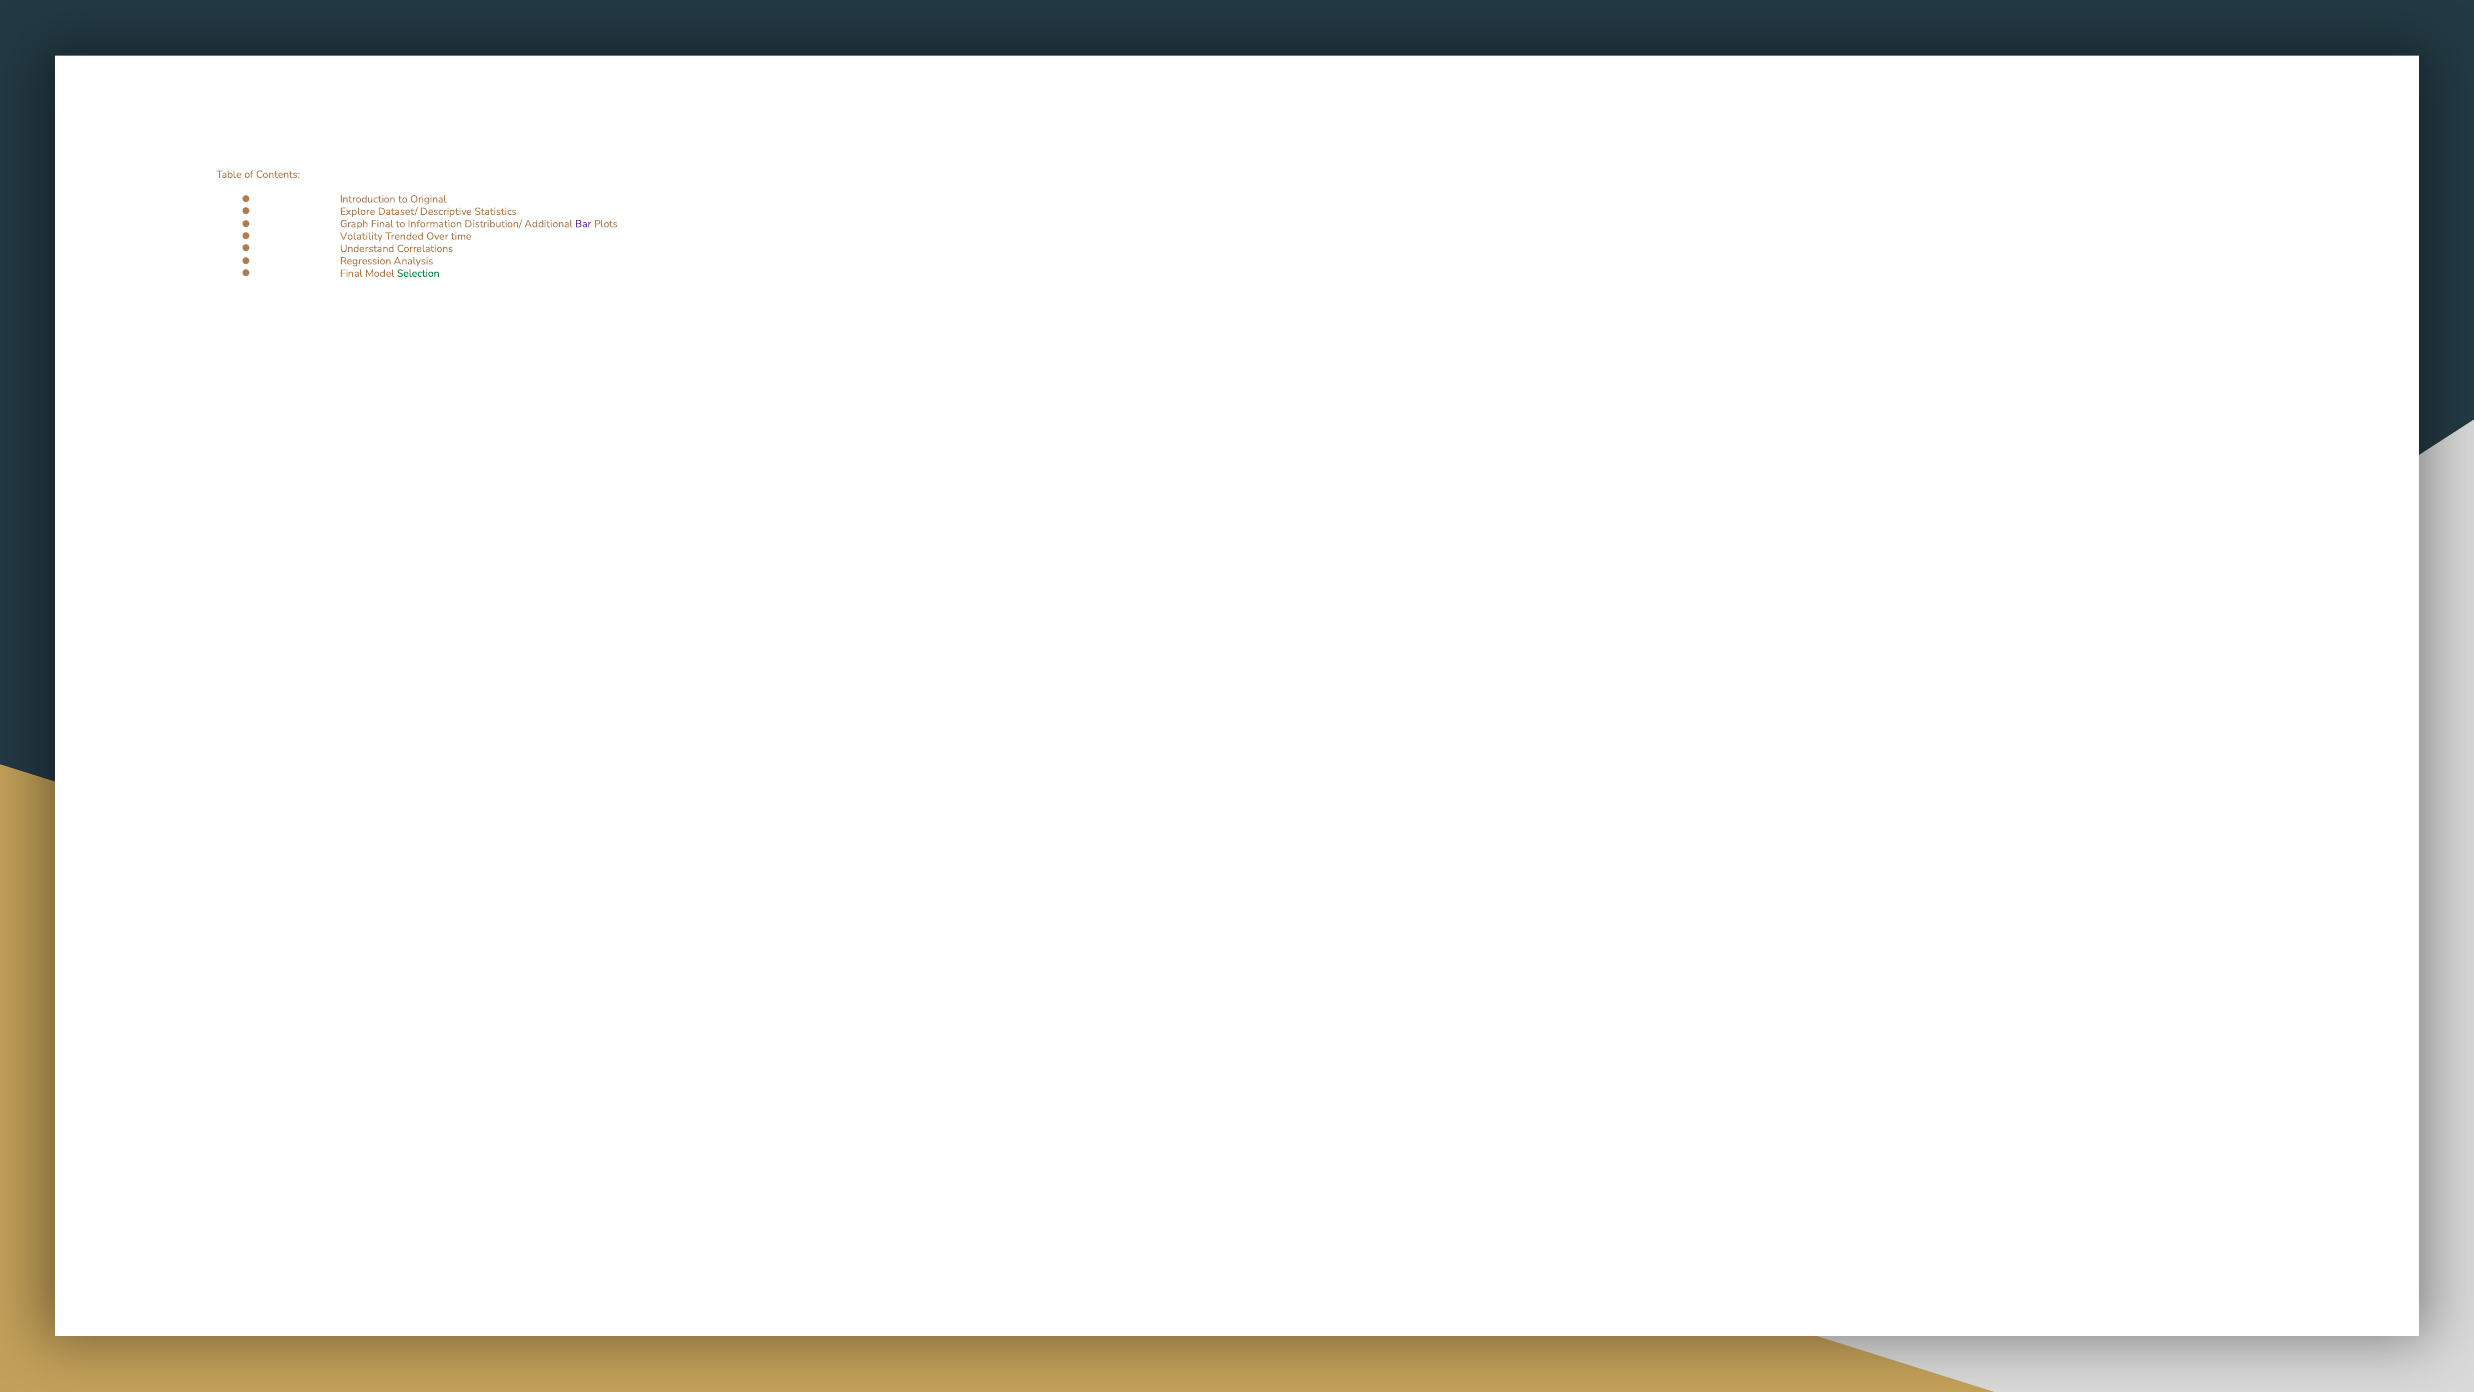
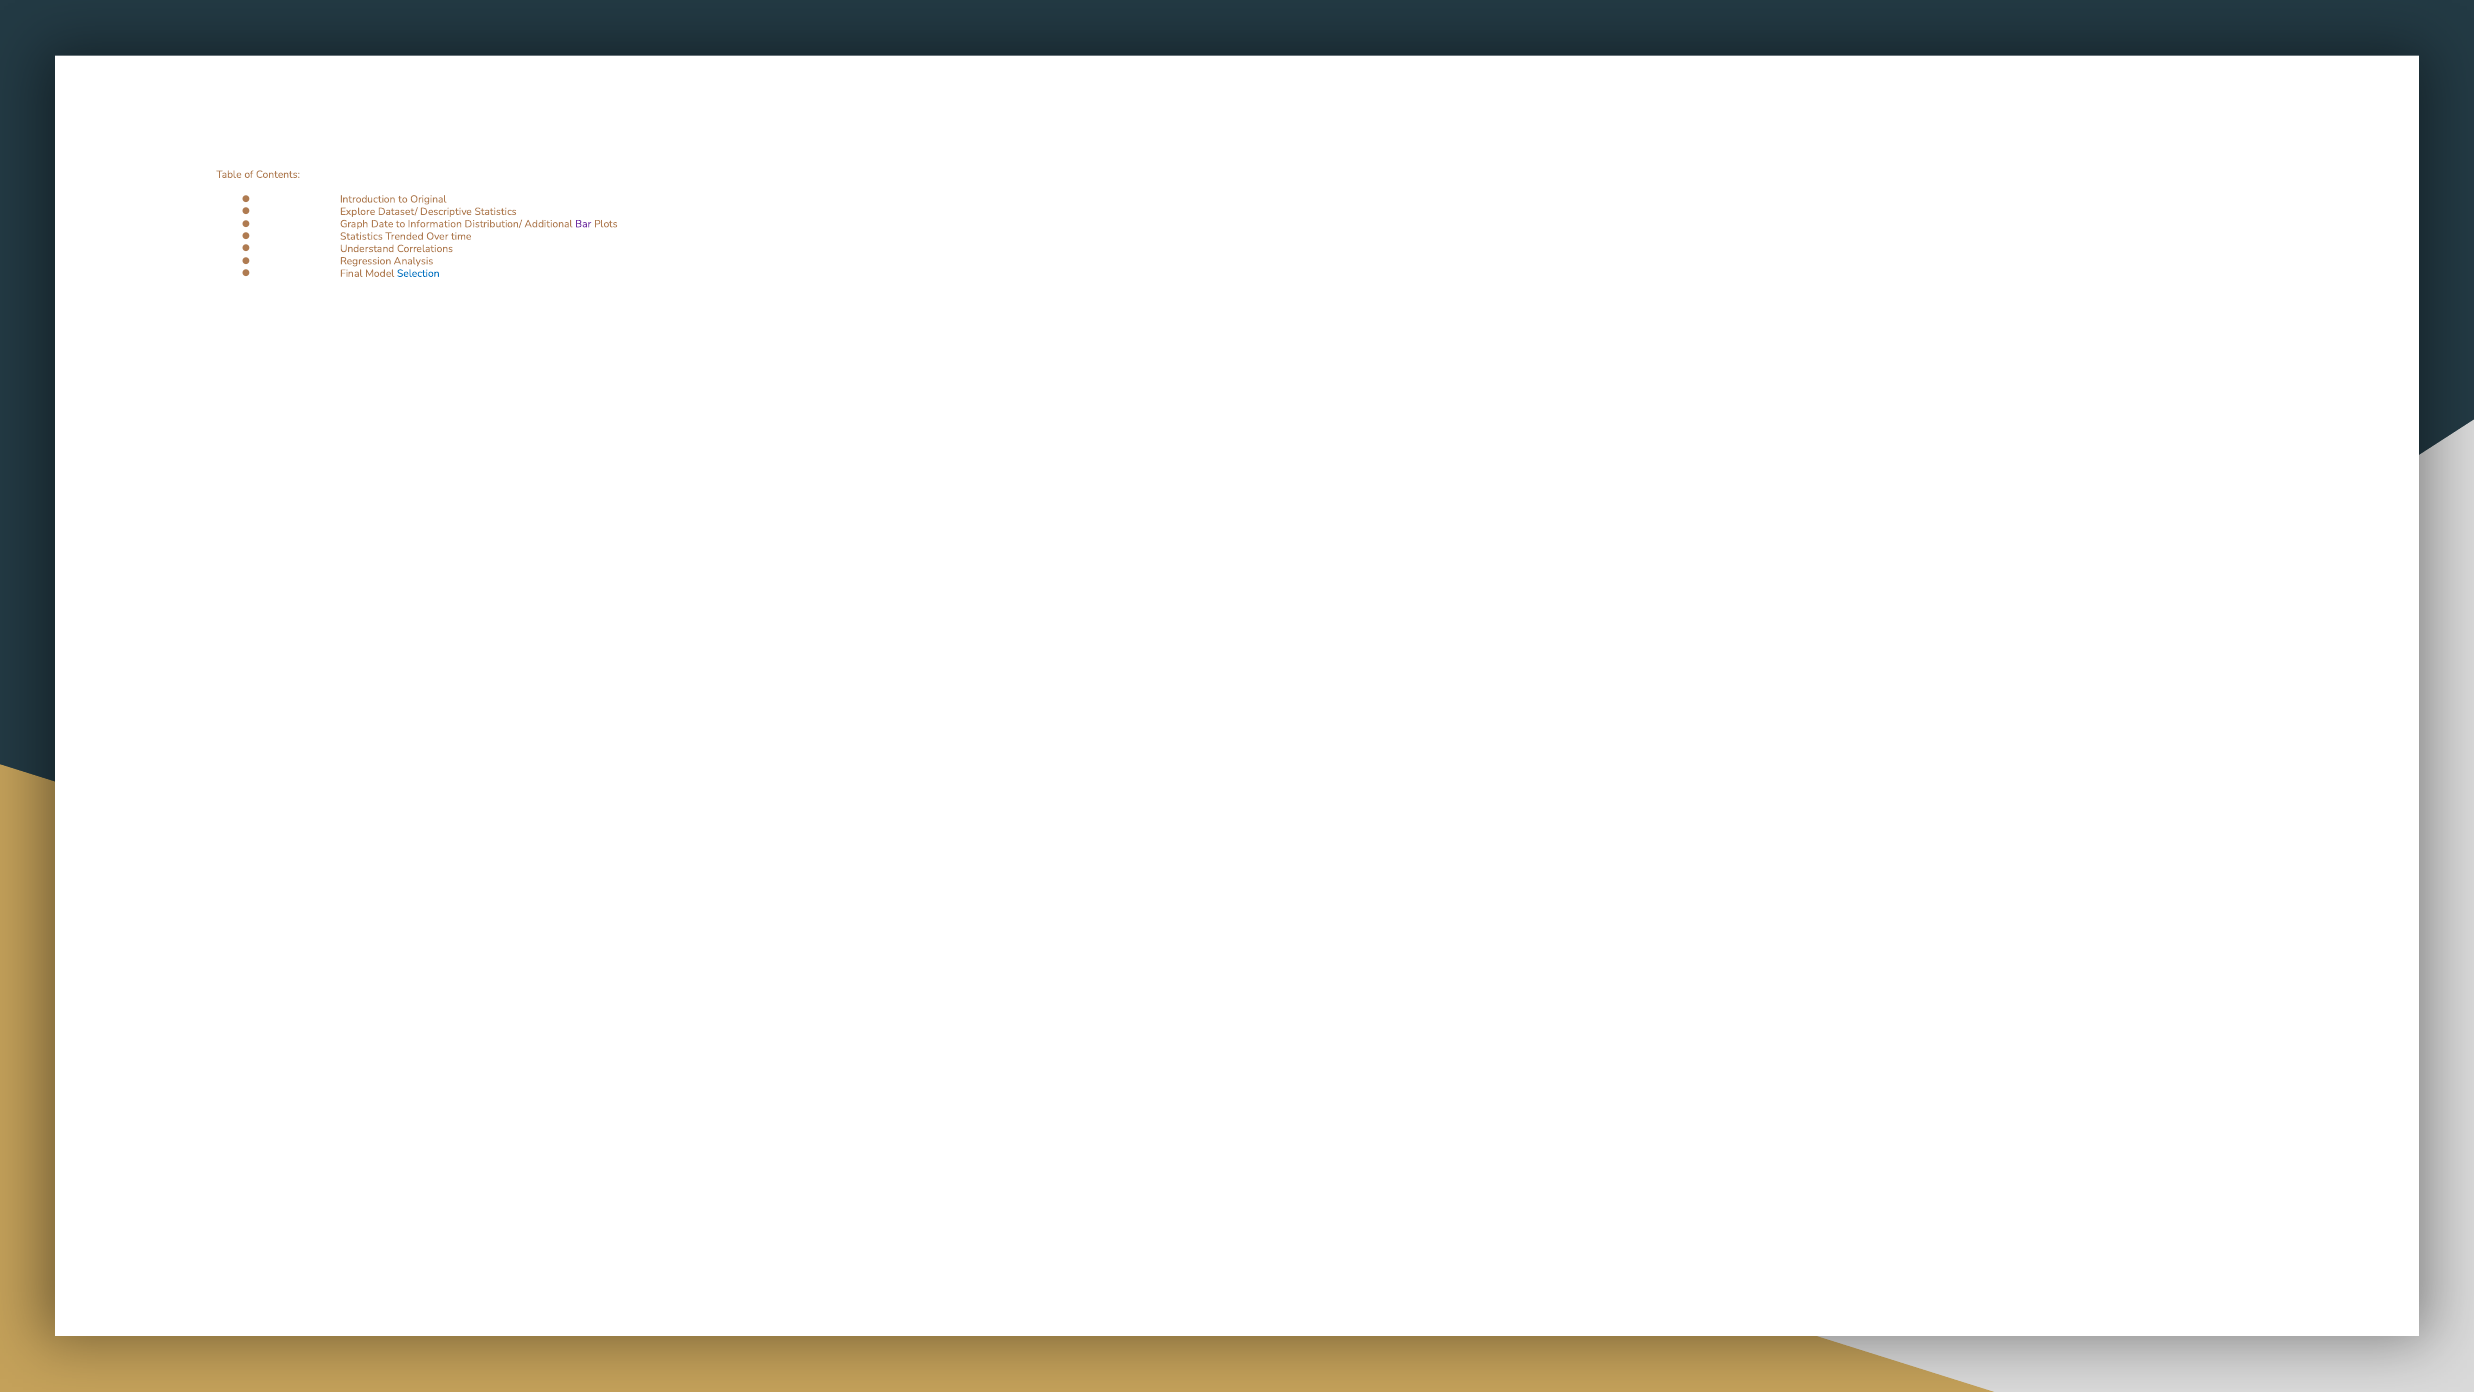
Graph Final: Final -> Date (382, 224)
Volatility: Volatility -> Statistics (361, 236)
Selection colour: green -> blue (418, 273)
